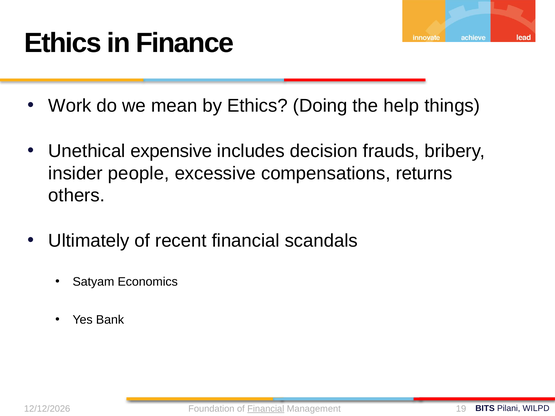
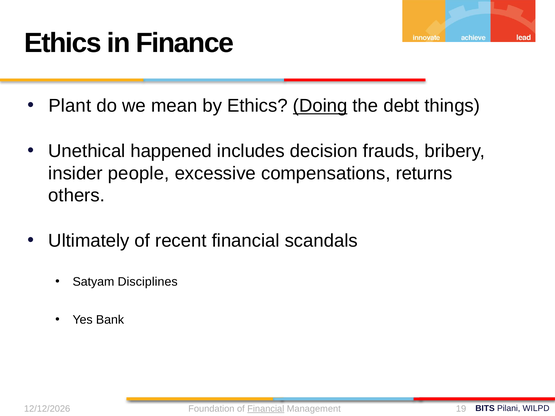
Work: Work -> Plant (70, 106)
Doing underline: none -> present (320, 106)
help: help -> debt (401, 106)
expensive: expensive -> happened (171, 151)
Economics: Economics -> Disciplines (148, 282)
